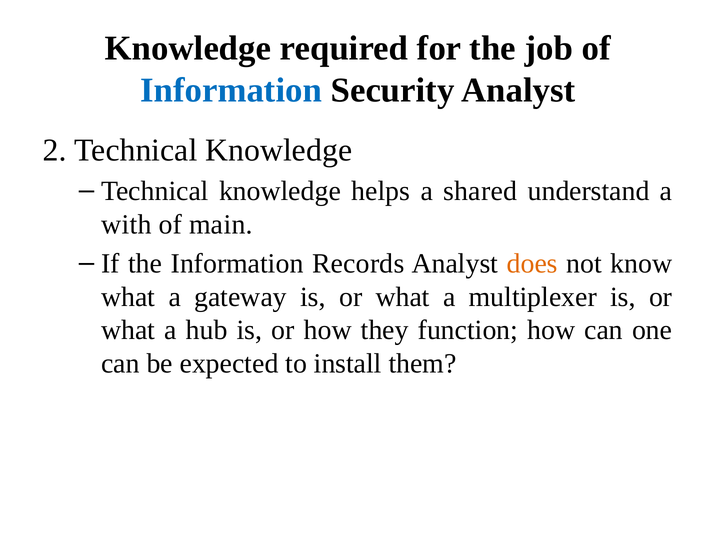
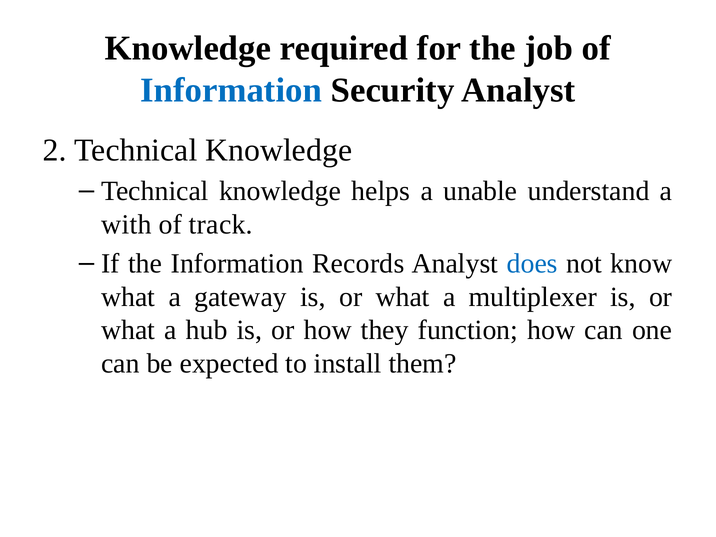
shared: shared -> unable (480, 191)
main: main -> track (221, 225)
does colour: orange -> blue (532, 264)
